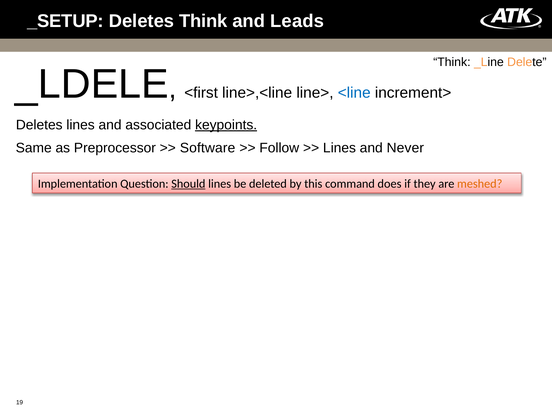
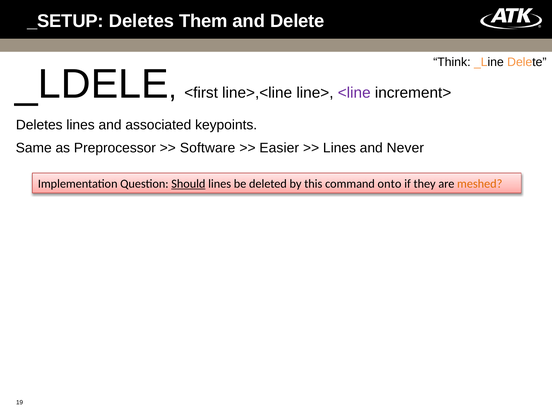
Deletes Think: Think -> Them (203, 21)
and Leads: Leads -> Delete (297, 21)
<line colour: blue -> purple (354, 93)
keypoints underline: present -> none (226, 125)
Follow: Follow -> Easier (279, 148)
does: does -> onto (389, 184)
